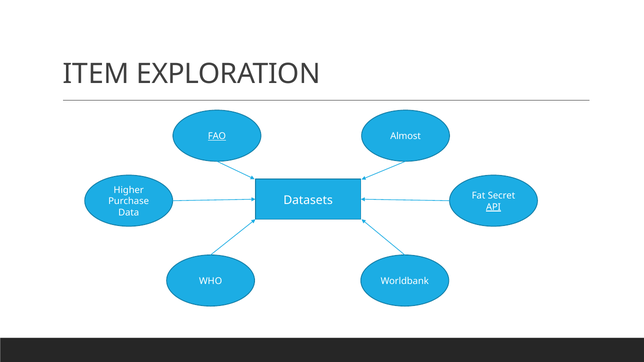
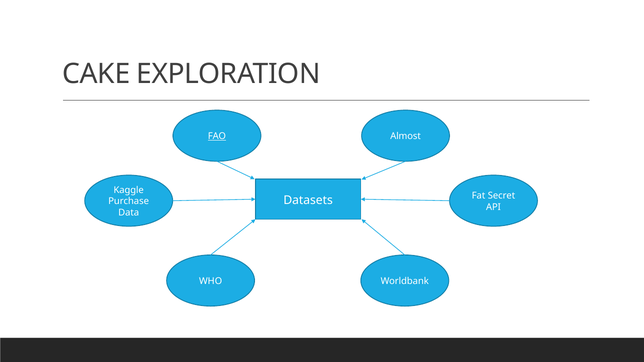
ITEM: ITEM -> CAKE (96, 74)
Higher: Higher -> Kaggle (129, 190)
API underline: present -> none (493, 207)
